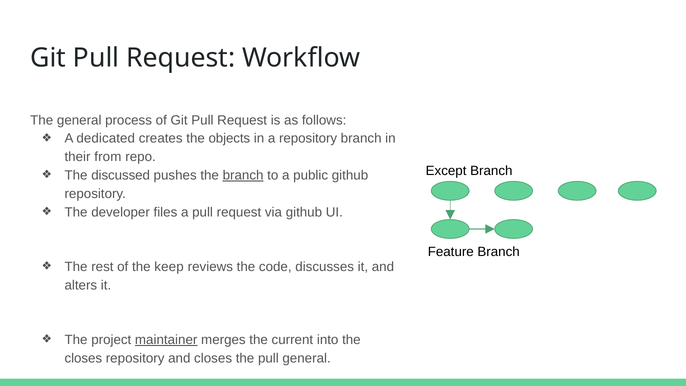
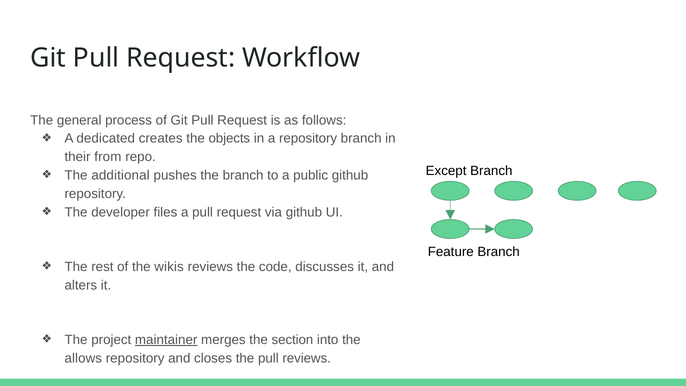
discussed: discussed -> additional (121, 175)
branch underline: present -> none (243, 175)
keep: keep -> wikis (169, 267)
current: current -> section (292, 340)
closes: closes -> allows (83, 358)
pull general: general -> reviews (307, 358)
